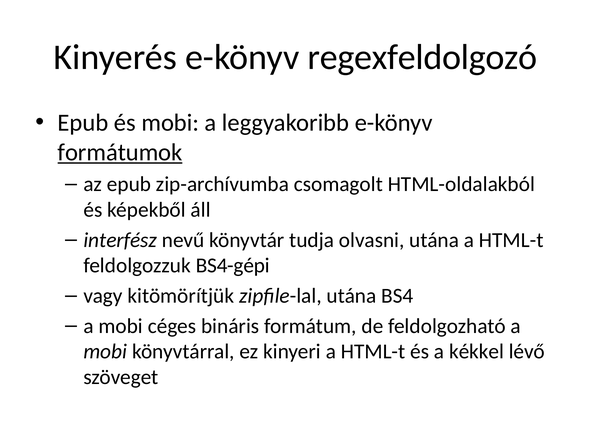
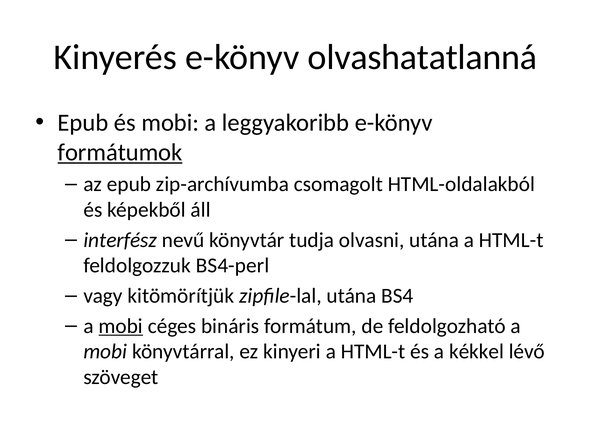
regexfeldolgozó: regexfeldolgozó -> olvashatatlanná (422, 57)
BS4-gépi: BS4-gépi -> BS4-perl (233, 266)
mobi underline: none -> present (121, 326)
